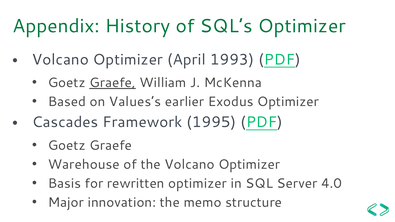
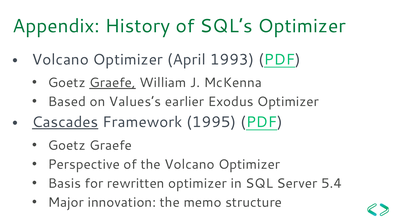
Cascades underline: none -> present (65, 122)
Warehouse: Warehouse -> Perspective (84, 164)
4.0: 4.0 -> 5.4 (331, 183)
